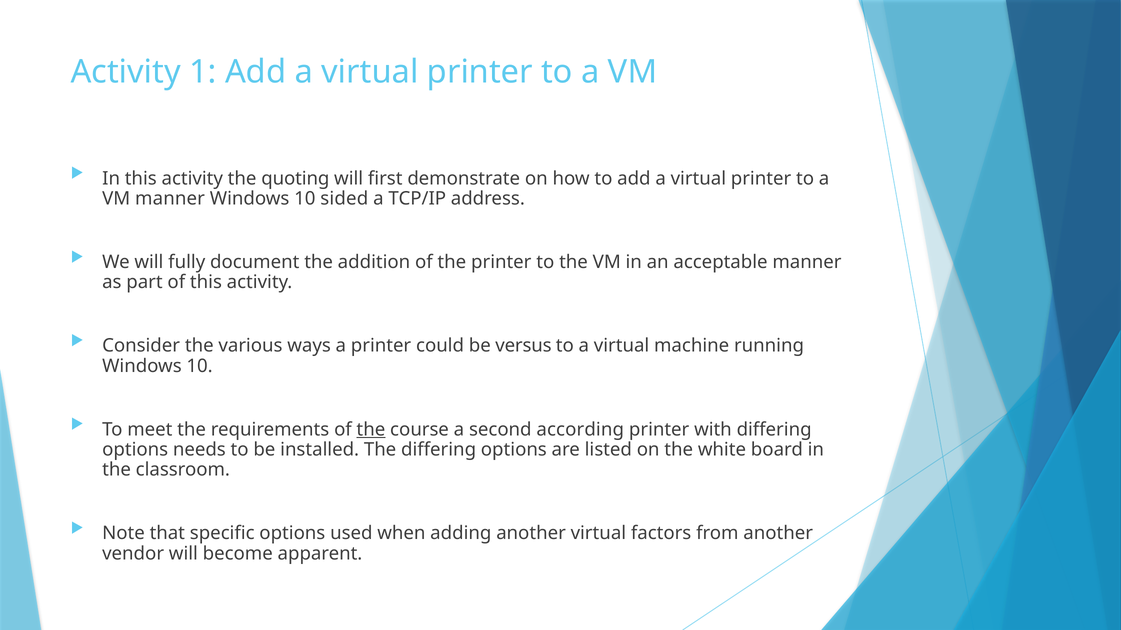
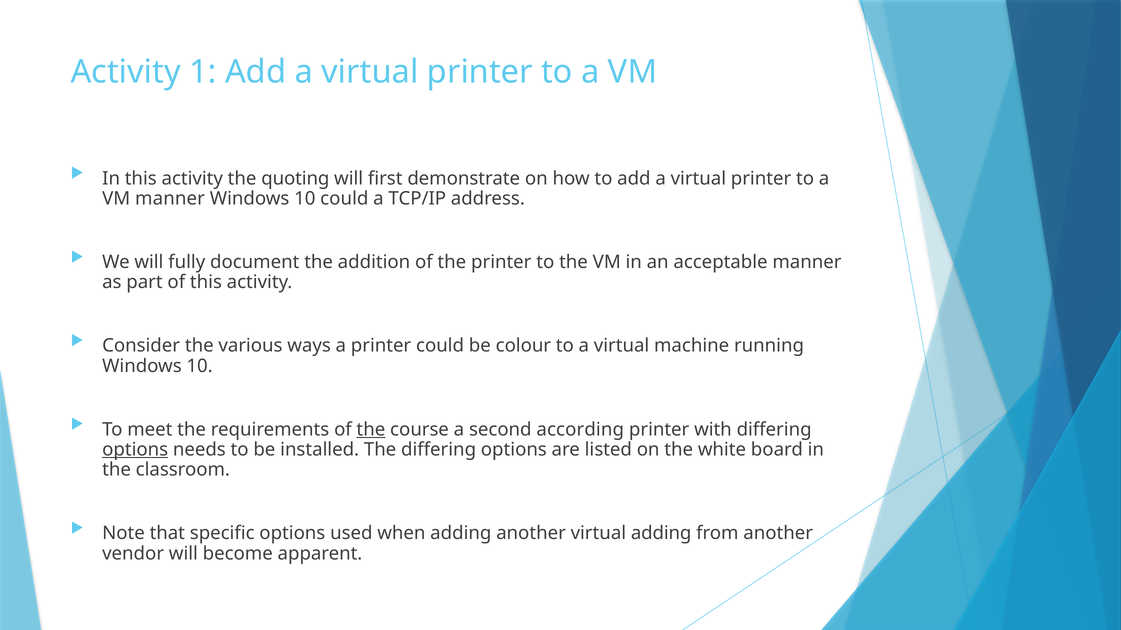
10 sided: sided -> could (344, 199)
versus: versus -> colour (523, 346)
options underline: none -> present (135, 450)
virtual factors: factors -> adding (661, 534)
